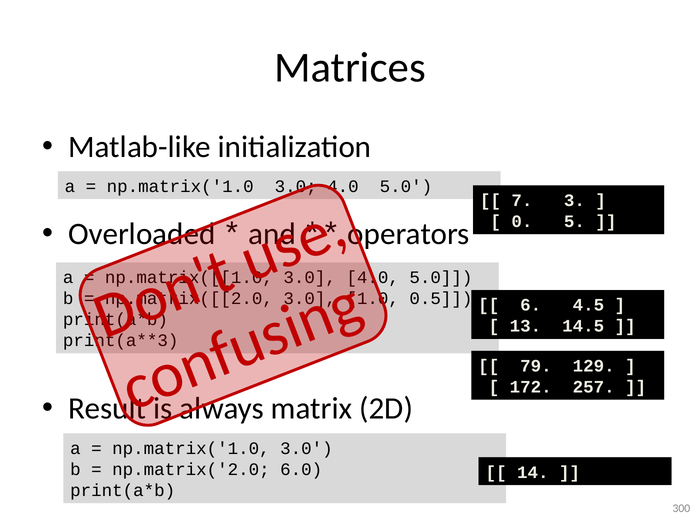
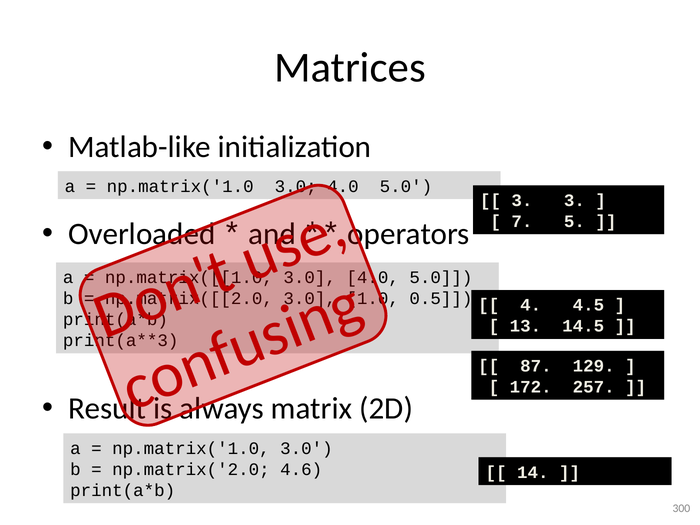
7: 7 -> 3 (522, 200)
0: 0 -> 7 (522, 221)
6: 6 -> 4 (531, 305)
79: 79 -> 87 (536, 366)
6.0: 6.0 -> 4.6 (301, 470)
